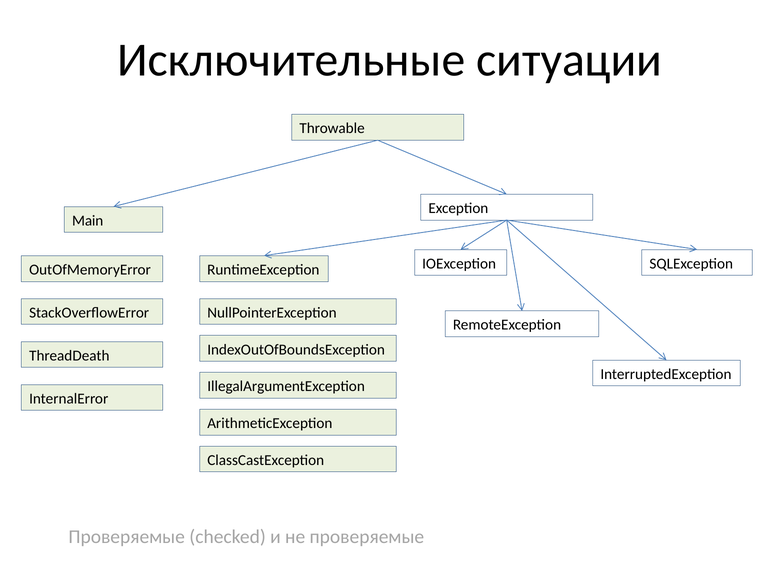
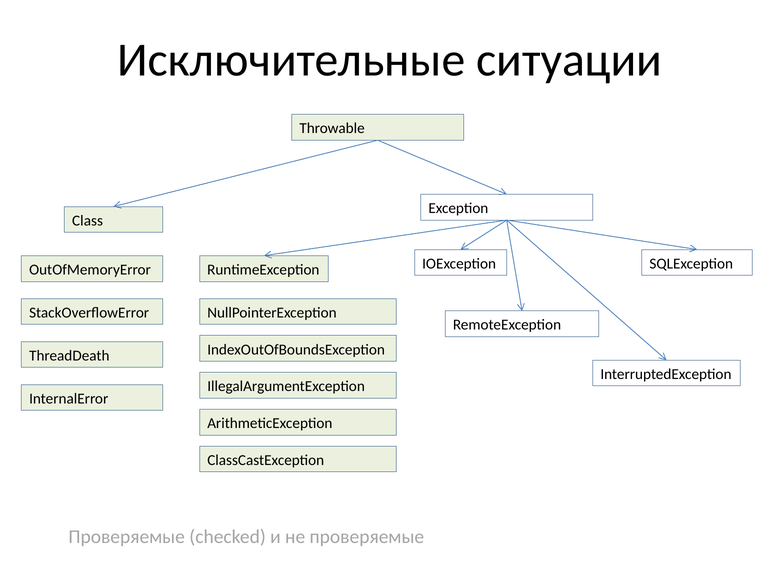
Main: Main -> Class (88, 221)
